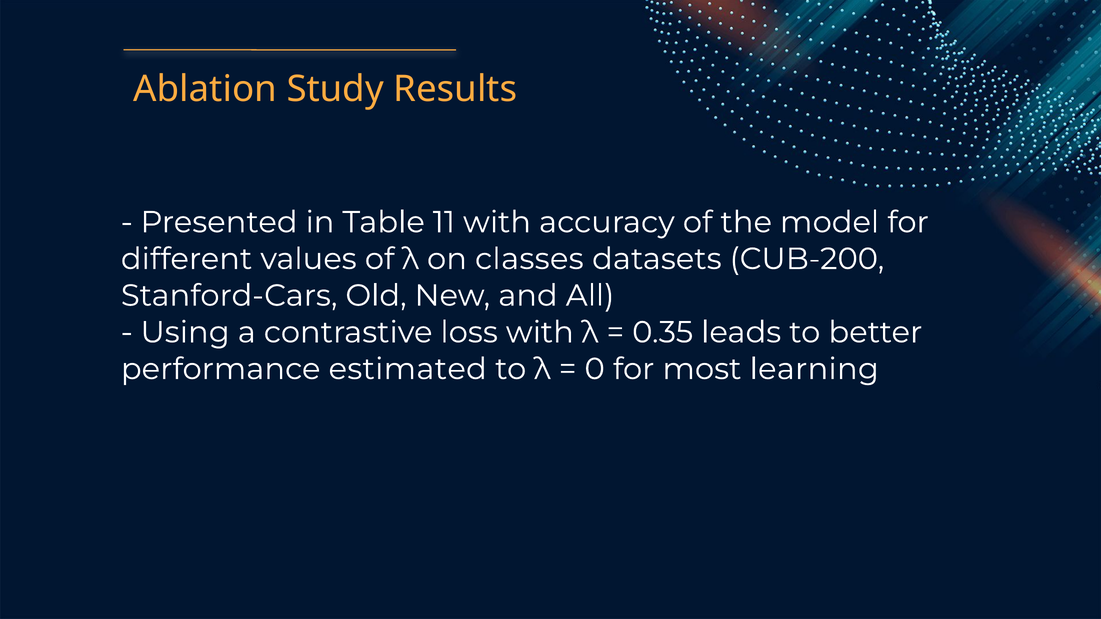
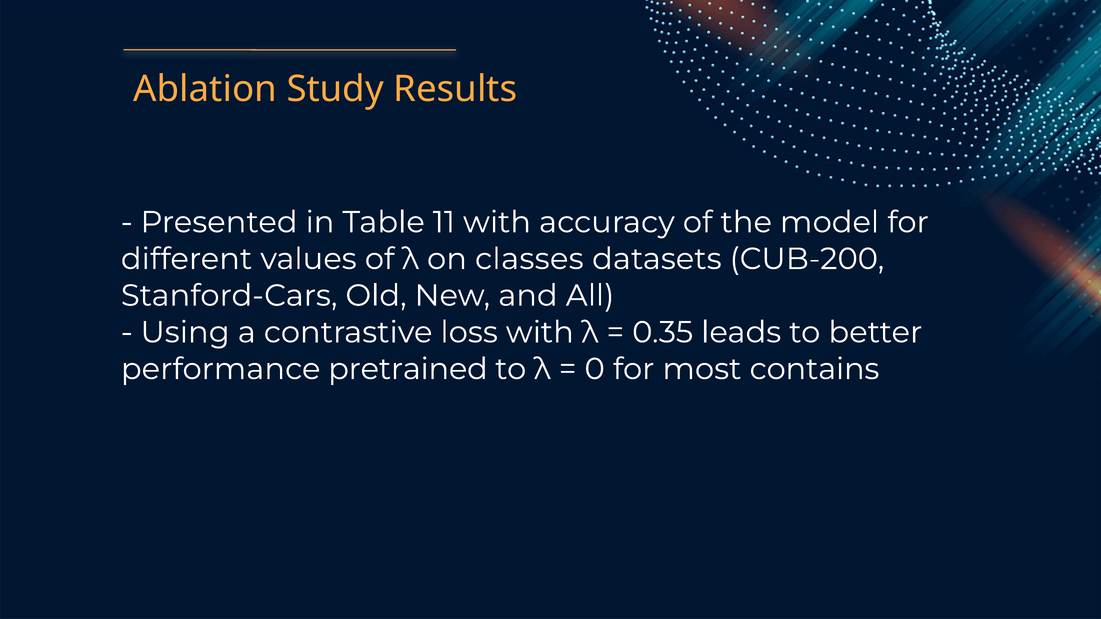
estimated: estimated -> pretrained (408, 369)
learning: learning -> contains (814, 369)
